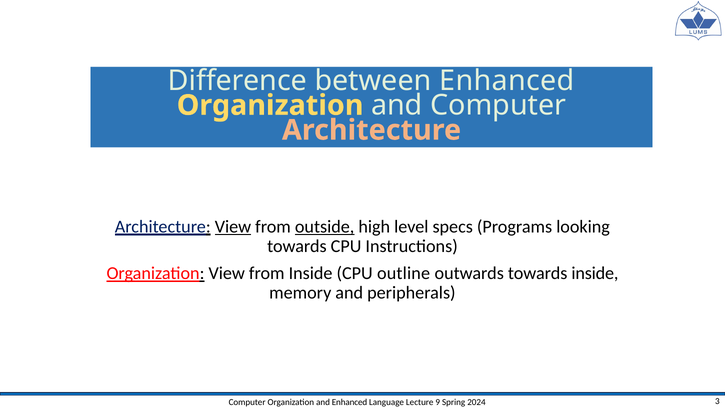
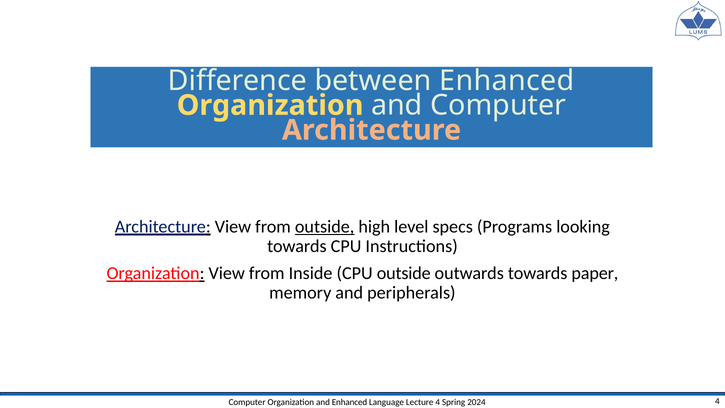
View underline: present -> none (233, 227)
CPU outline: outline -> outside (404, 273)
towards inside: inside -> paper (595, 273)
Lecture 9: 9 -> 4 (438, 402)
2024 3: 3 -> 4 (717, 401)
